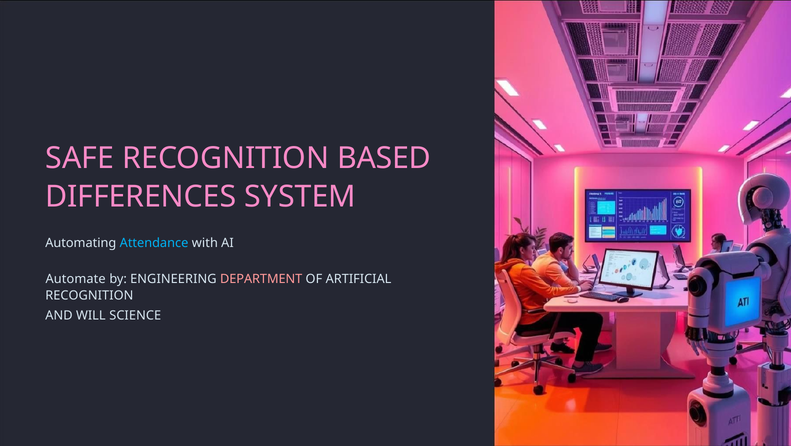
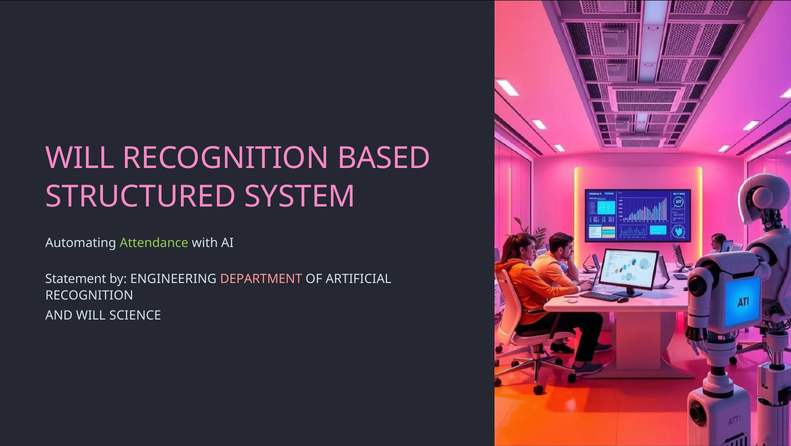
SAFE: SAFE -> WILL (80, 158)
DIFFERENCES: DIFFERENCES -> STRUCTURED (141, 197)
Attendance colour: light blue -> light green (154, 243)
Automate: Automate -> Statement (76, 279)
